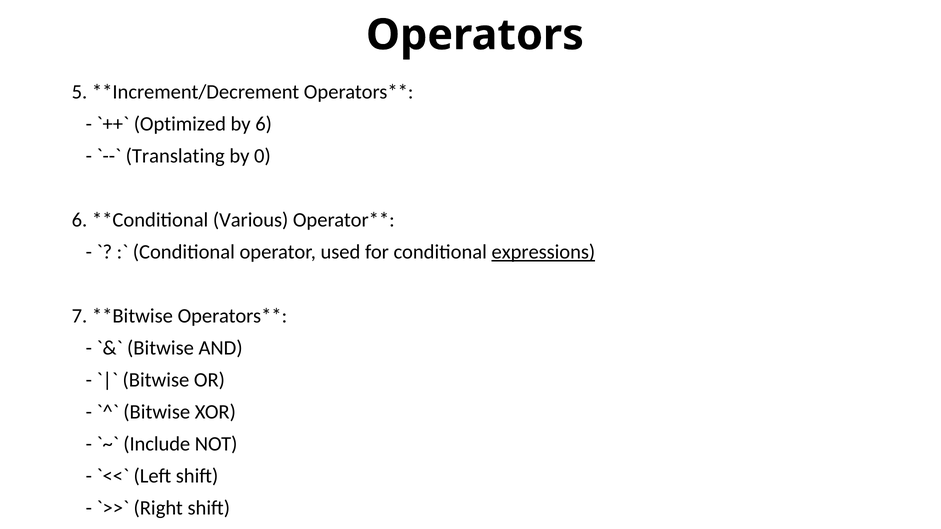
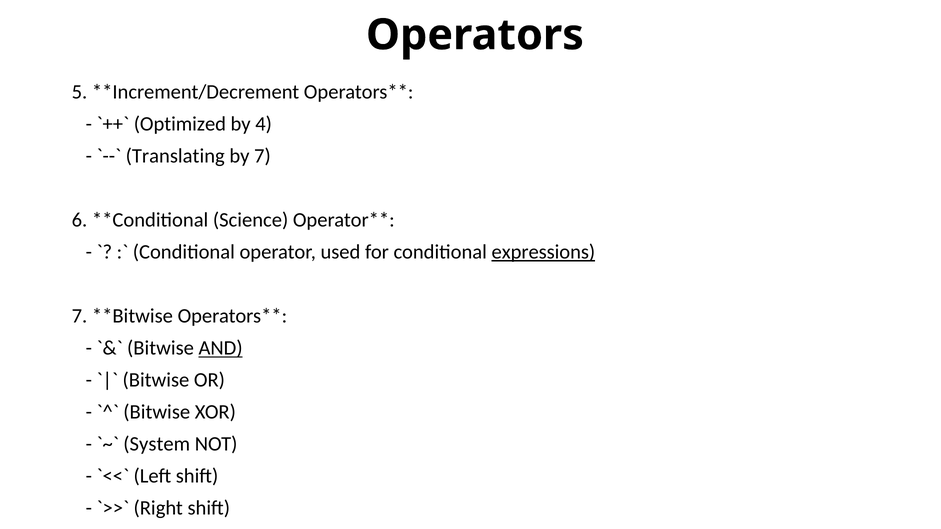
by 6: 6 -> 4 (264, 124)
by 0: 0 -> 7 (262, 156)
Various: Various -> Science (251, 220)
AND underline: none -> present (221, 348)
Include: Include -> System (157, 444)
